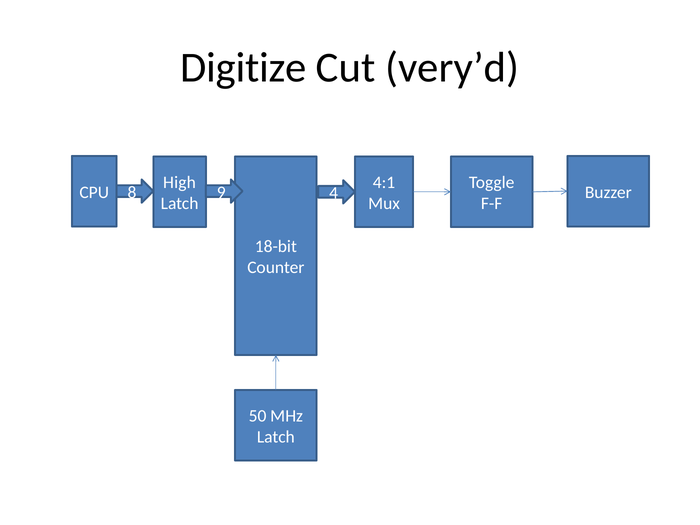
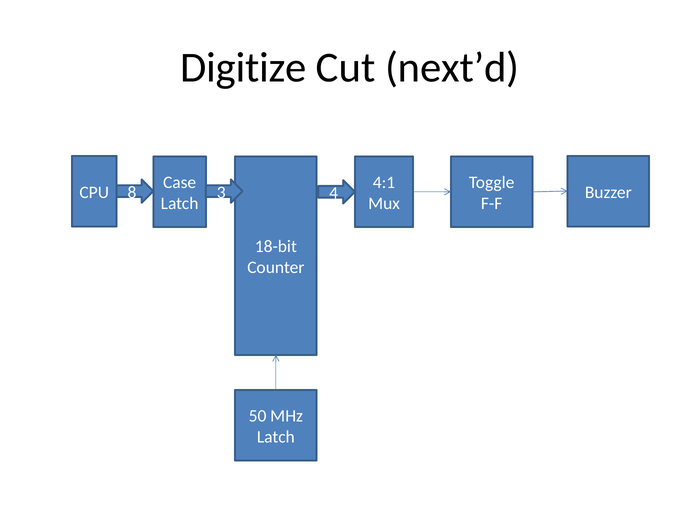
very’d: very’d -> next’d (452, 68)
High: High -> Case (180, 183)
9: 9 -> 3 (221, 192)
